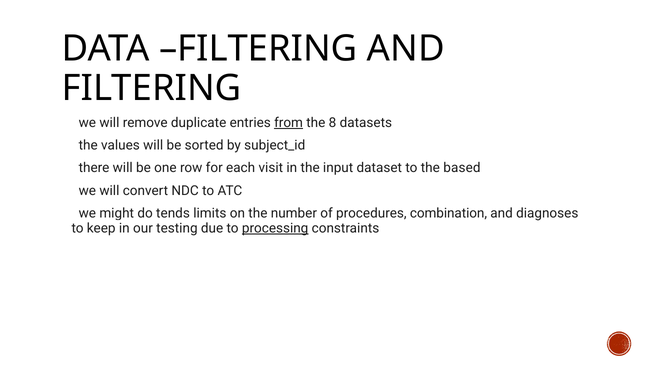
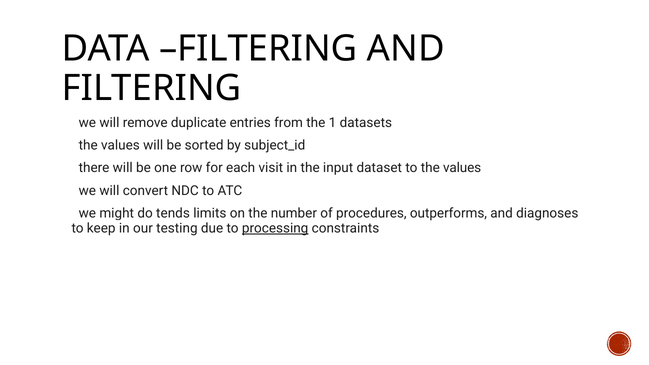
from underline: present -> none (289, 123)
8: 8 -> 1 (332, 123)
the based: based -> values (462, 168)
combination: combination -> outperforms (448, 214)
